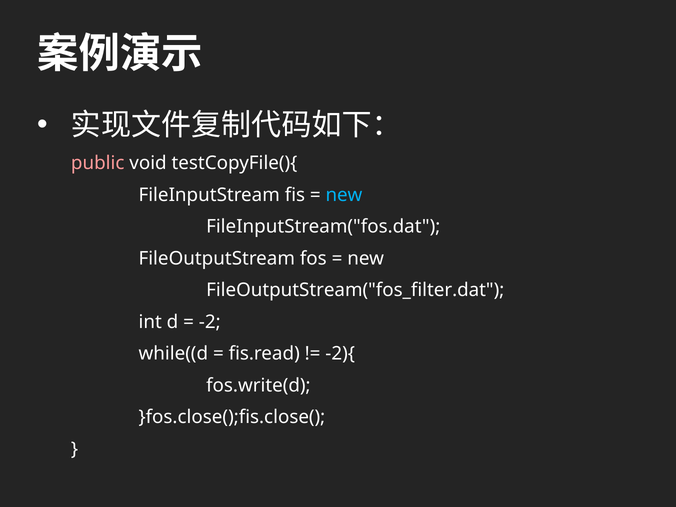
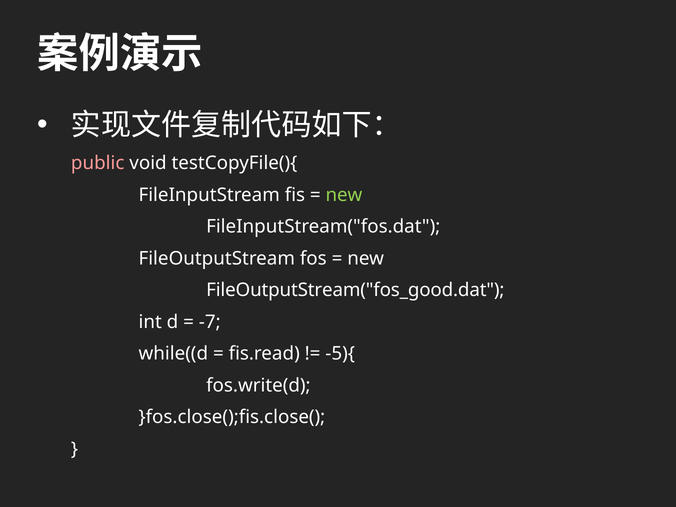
new colour: light blue -> light green (344, 195)
FileOutputStream("fos_filter.dat: FileOutputStream("fos_filter.dat -> FileOutputStream("fos_good.dat (355, 290)
-2: -2 -> -7 (210, 322)
-2){: -2){ -> -5){ (340, 354)
